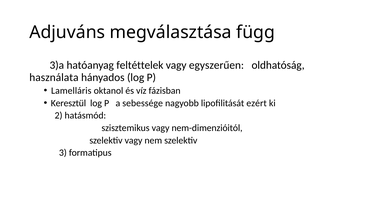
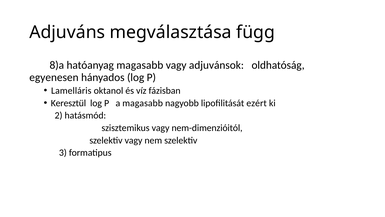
3)a: 3)a -> 8)a (57, 65)
hatóanyag feltéttelek: feltéttelek -> magasabb (140, 65)
egyszerűen: egyszerűen -> adjuvánsok (216, 65)
használata: használata -> egyenesen (54, 77)
a sebessége: sebessége -> magasabb (143, 103)
